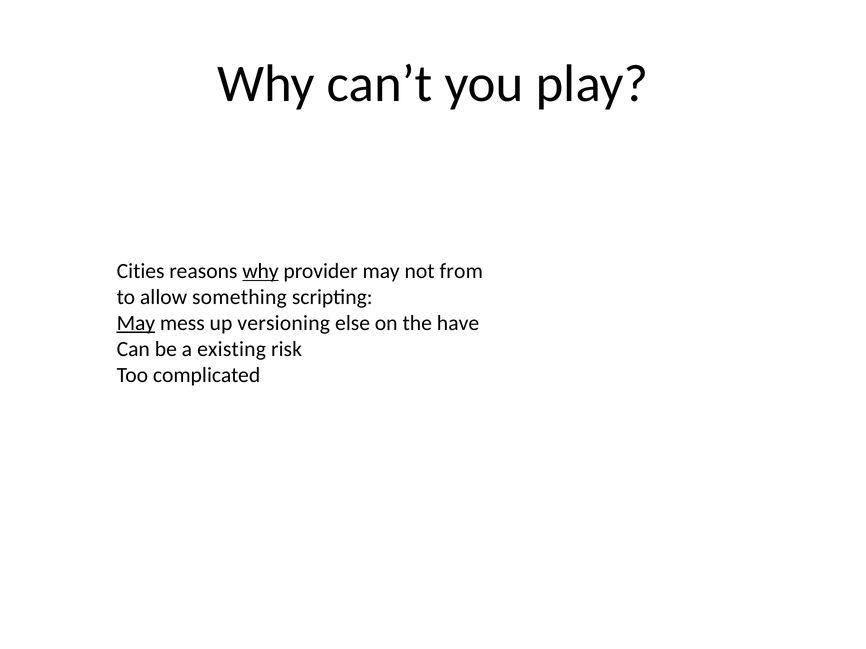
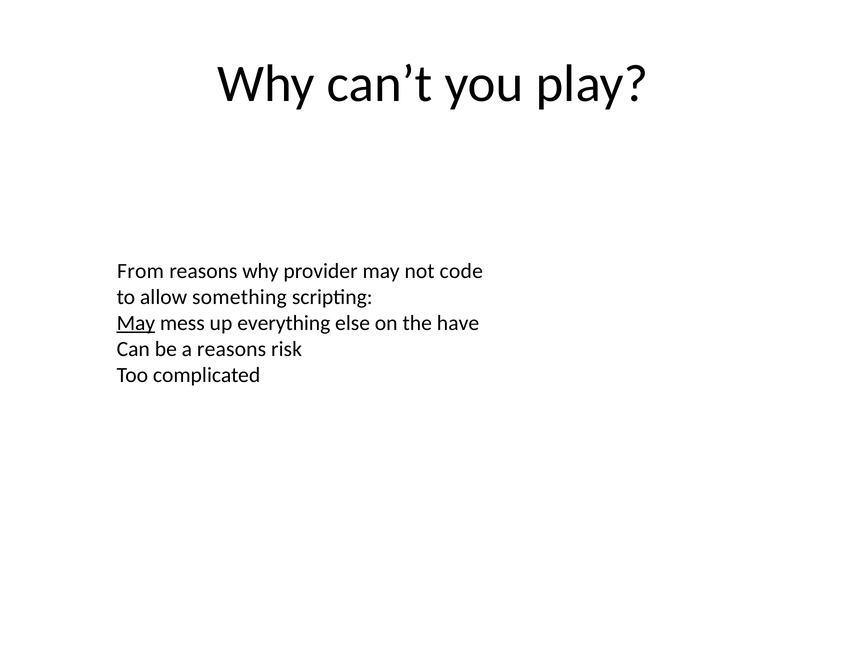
Cities: Cities -> From (141, 271)
why underline: present -> none (260, 271)
from: from -> code (461, 271)
versioning: versioning -> everything (284, 323)
a existing: existing -> reasons (232, 349)
